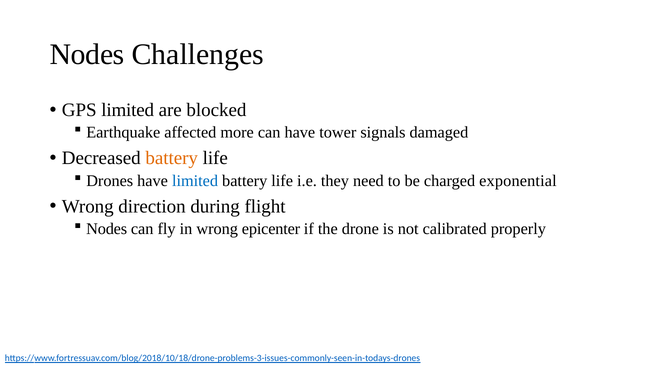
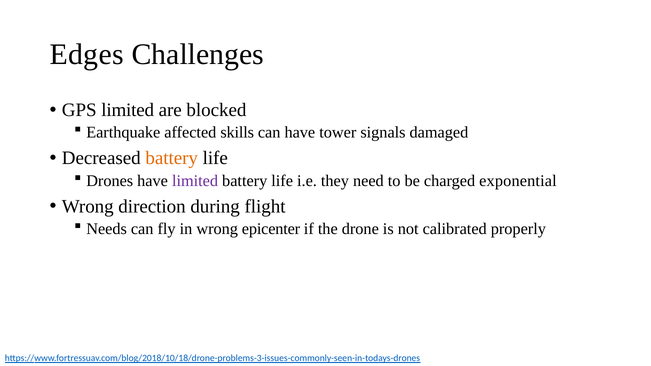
Nodes: Nodes -> Edges (87, 55)
more: more -> skills (237, 133)
limited colour: blue -> purple (195, 181)
Nodes: Nodes -> Needs (107, 229)
